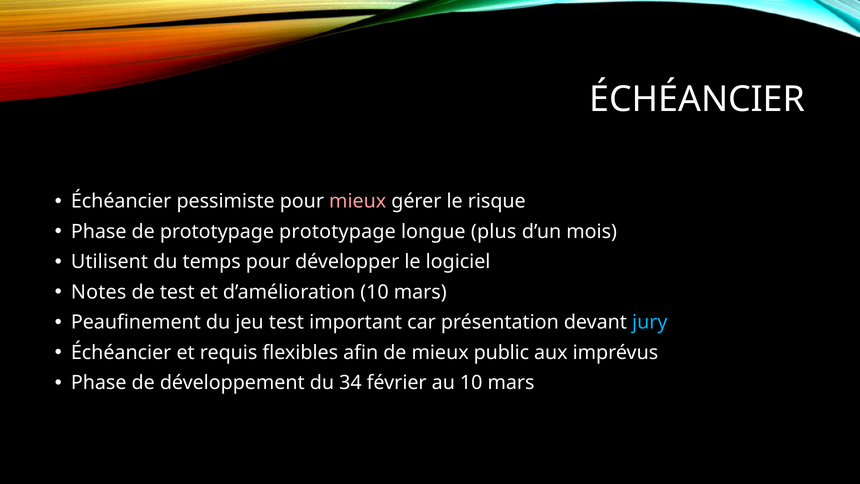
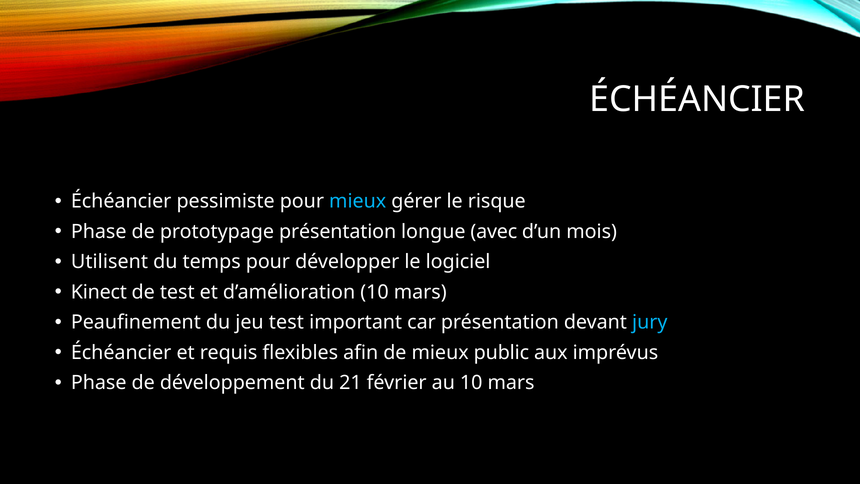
mieux colour: pink -> light blue (358, 201)
prototypage prototypage: prototypage -> présentation (338, 231)
plus: plus -> avec (494, 231)
Notes: Notes -> Kinect (99, 292)
34: 34 -> 21 (350, 383)
